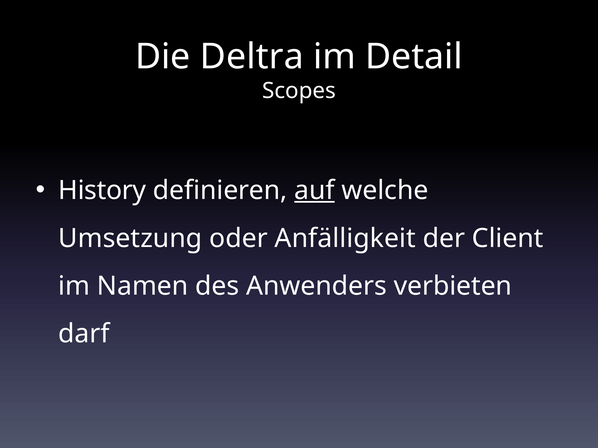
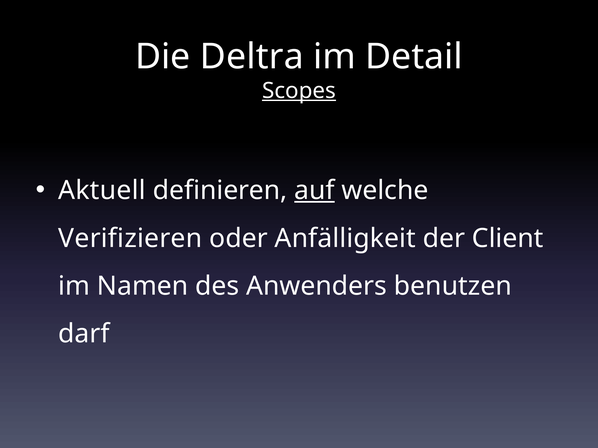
Scopes underline: none -> present (299, 91)
History: History -> Aktuell (102, 191)
Umsetzung: Umsetzung -> Verifizieren (130, 239)
verbieten: verbieten -> benutzen (453, 286)
